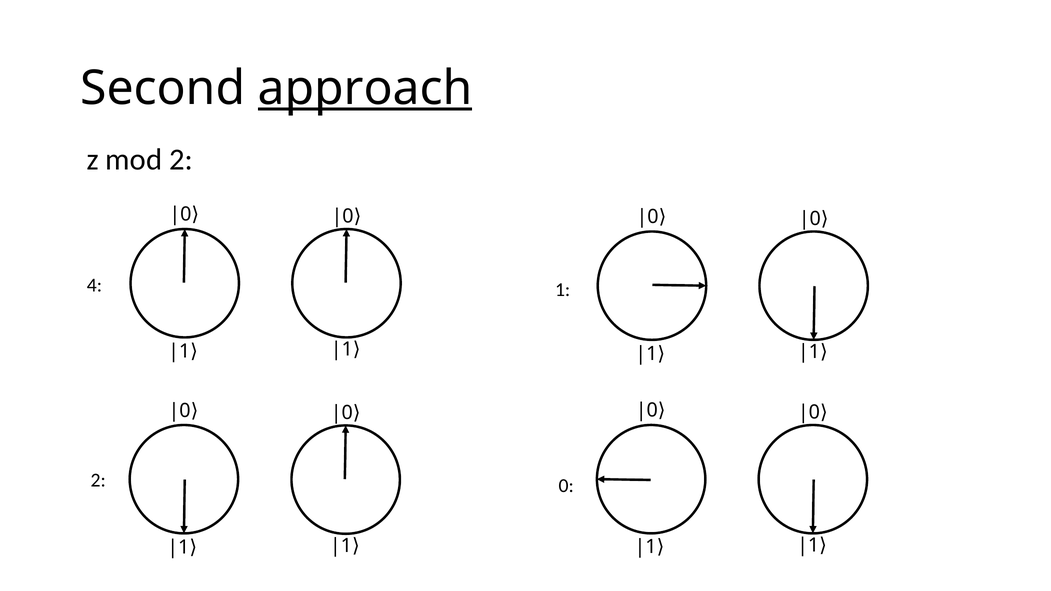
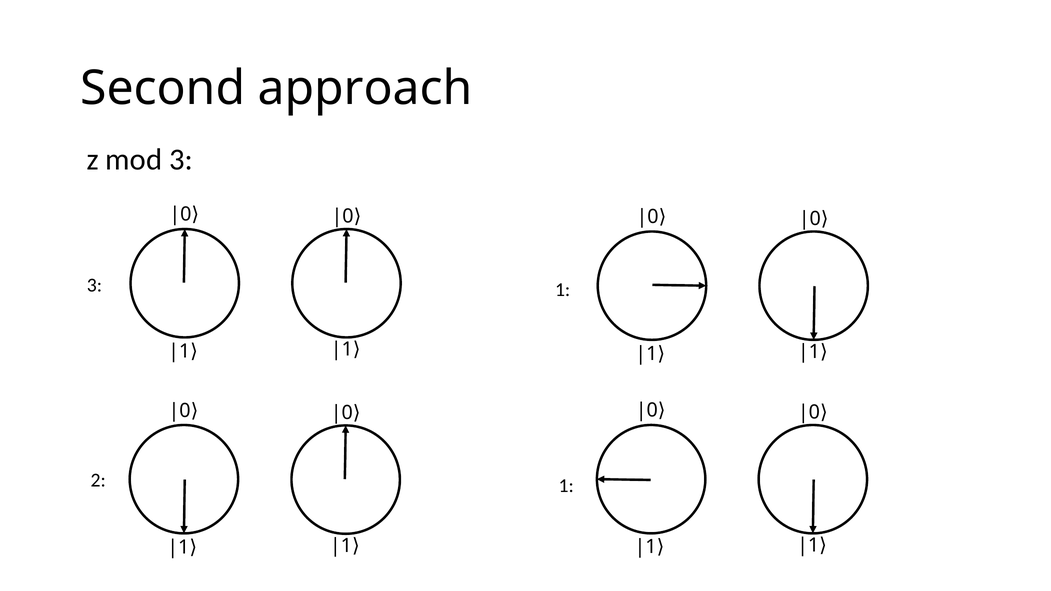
approach underline: present -> none (365, 88)
mod 2: 2 -> 3 (181, 160)
4: 4 -> 3 (94, 285)
0: 0 -> 1 (566, 486)
